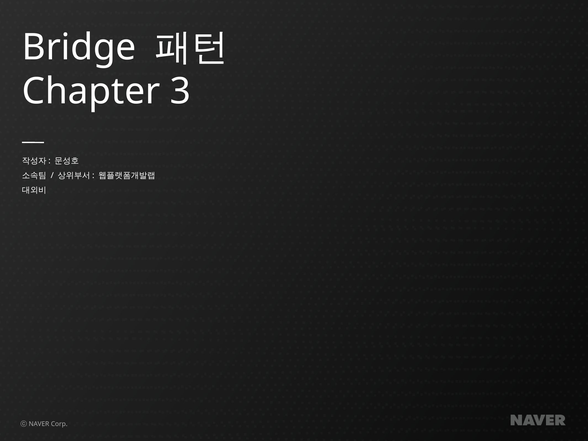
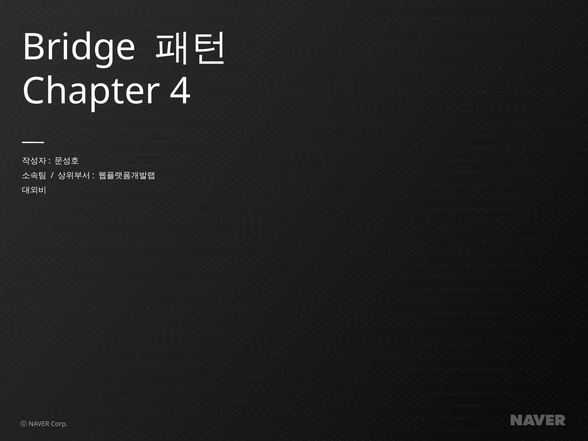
3: 3 -> 4 (180, 91)
